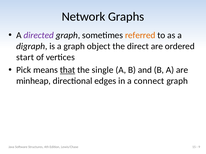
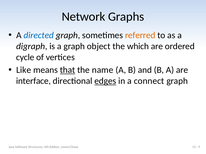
directed colour: purple -> blue (39, 35)
direct: direct -> which (138, 46)
start: start -> cycle (25, 57)
Pick: Pick -> Like (24, 70)
single: single -> name (103, 70)
minheap: minheap -> interface (33, 81)
edges underline: none -> present (105, 81)
